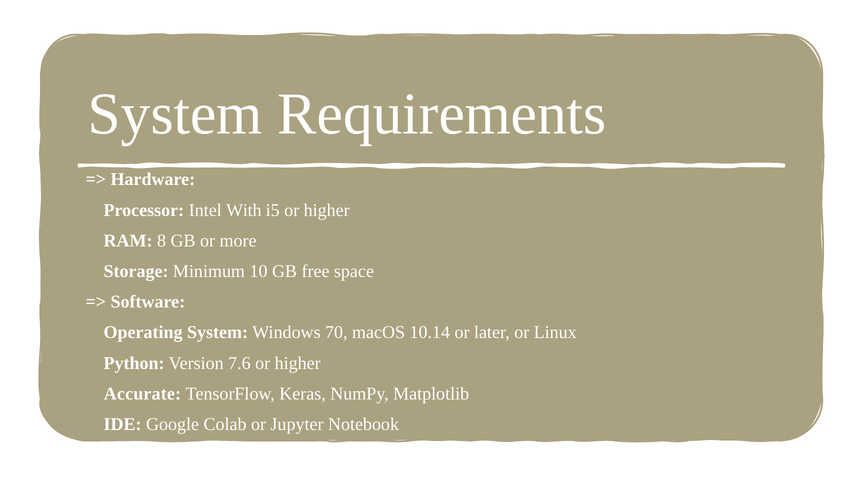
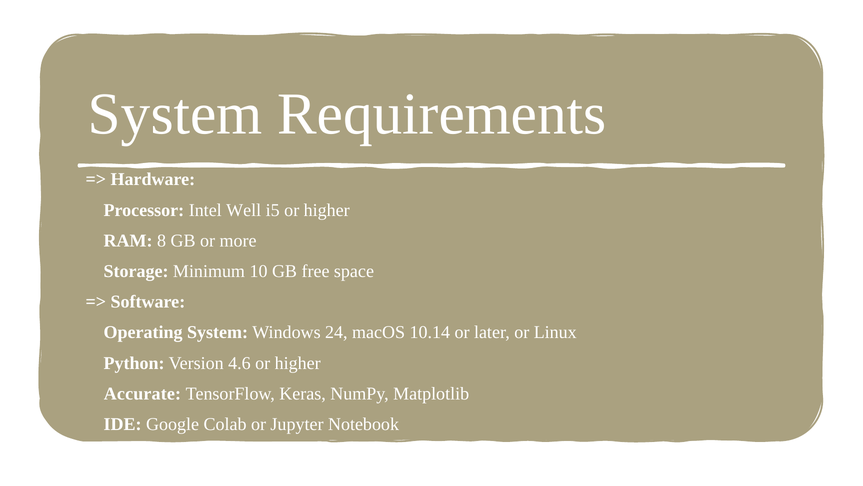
With: With -> Well (244, 210)
70: 70 -> 24 (336, 332)
7.6: 7.6 -> 4.6 (239, 363)
